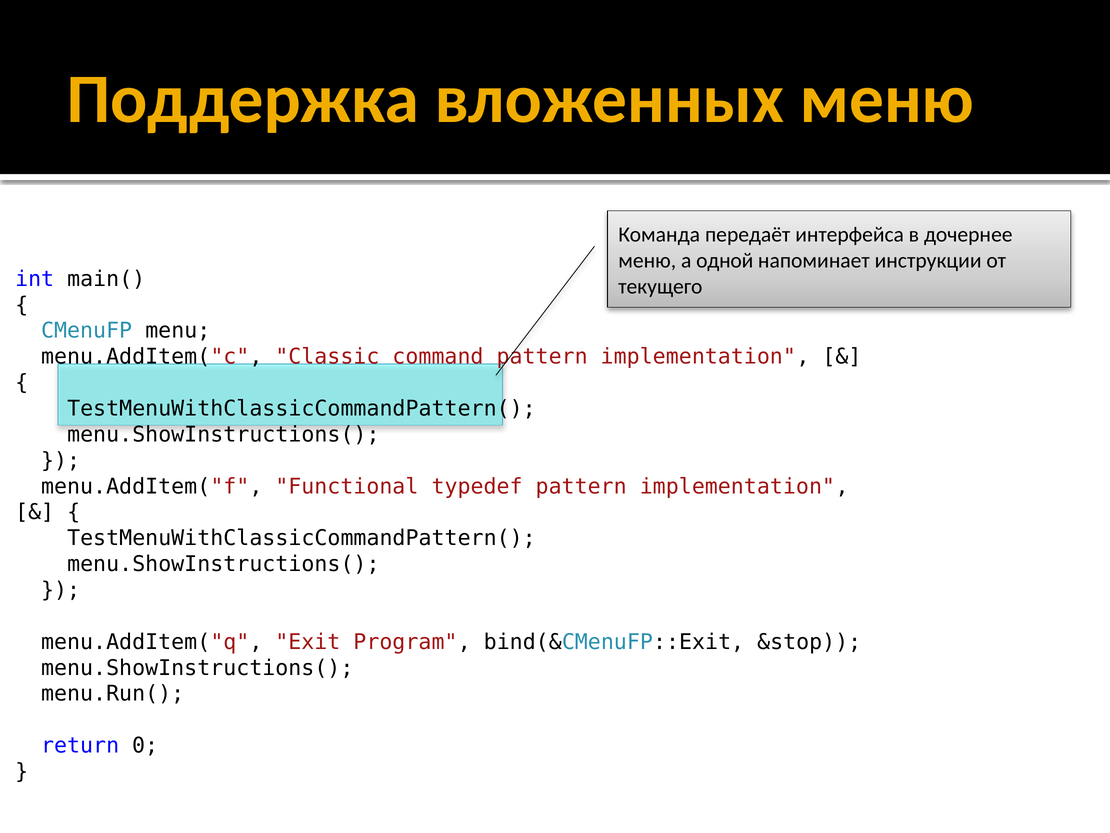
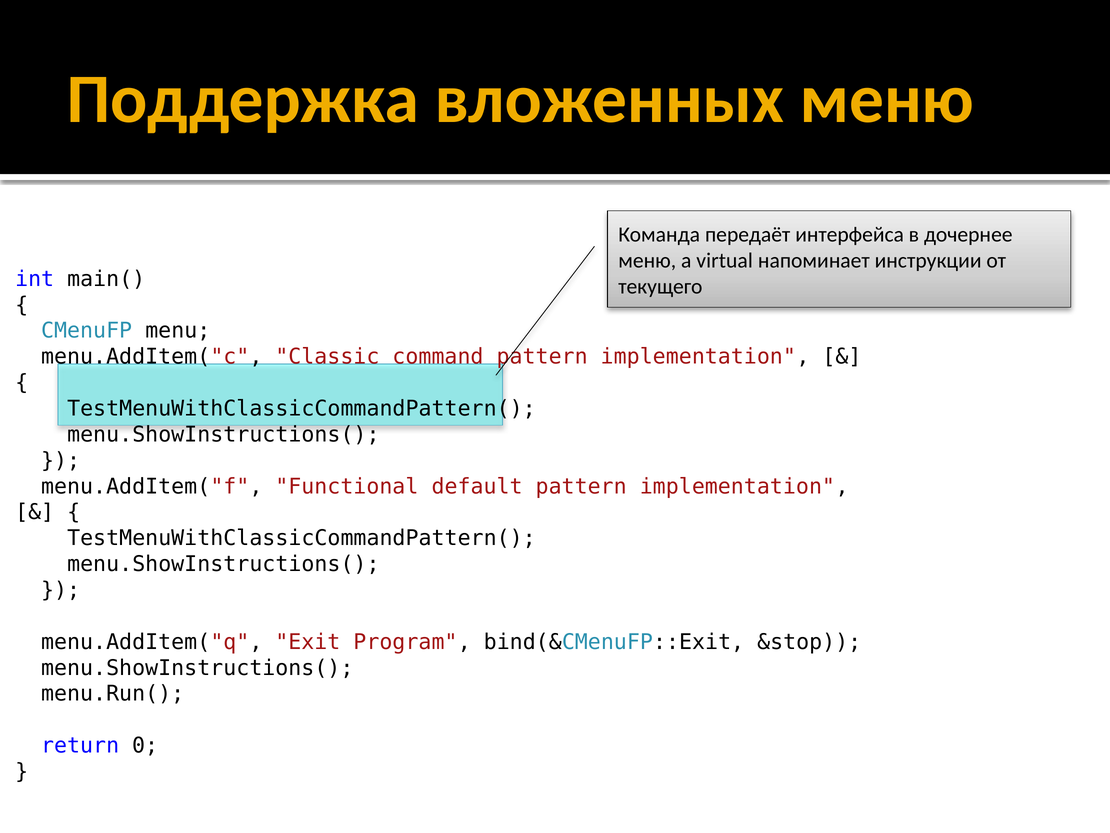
одной: одной -> virtual (725, 260)
typedef: typedef -> default (477, 486)
